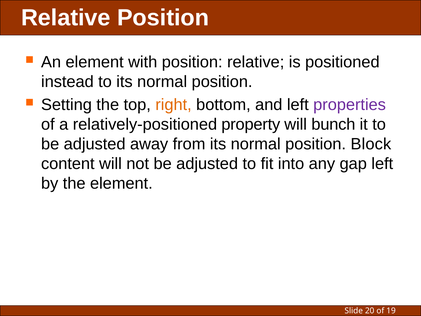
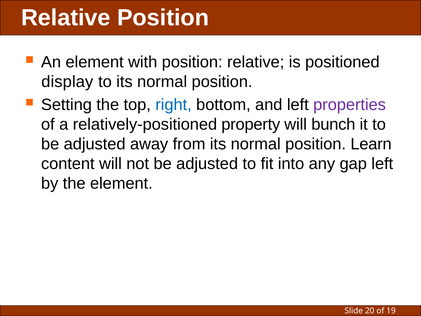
instead: instead -> display (67, 82)
right colour: orange -> blue (174, 105)
Block: Block -> Learn (371, 144)
